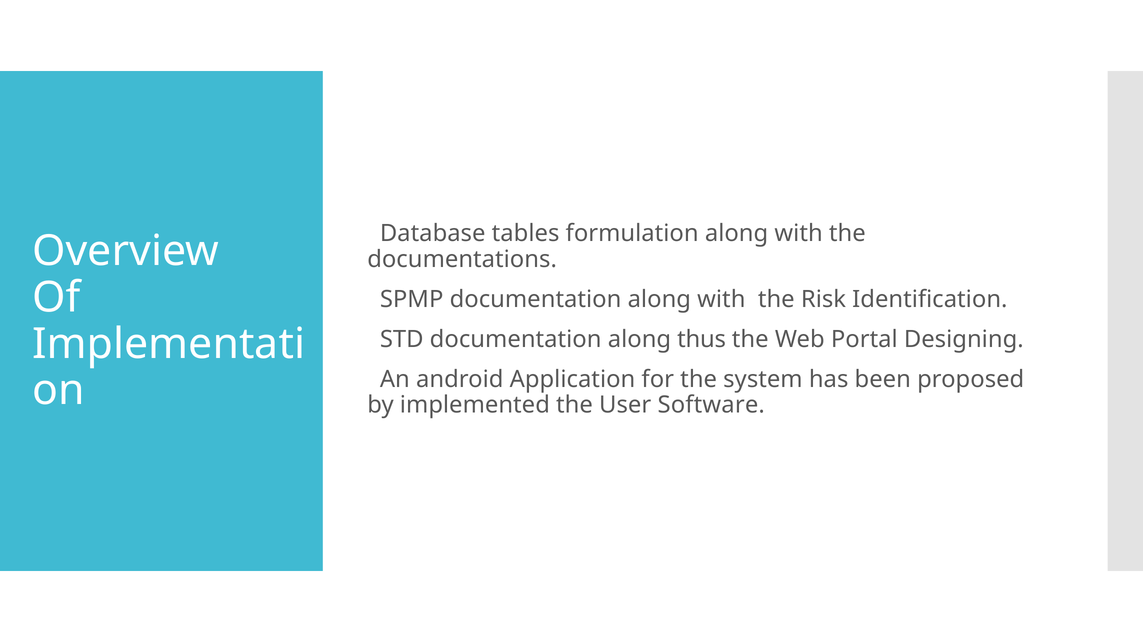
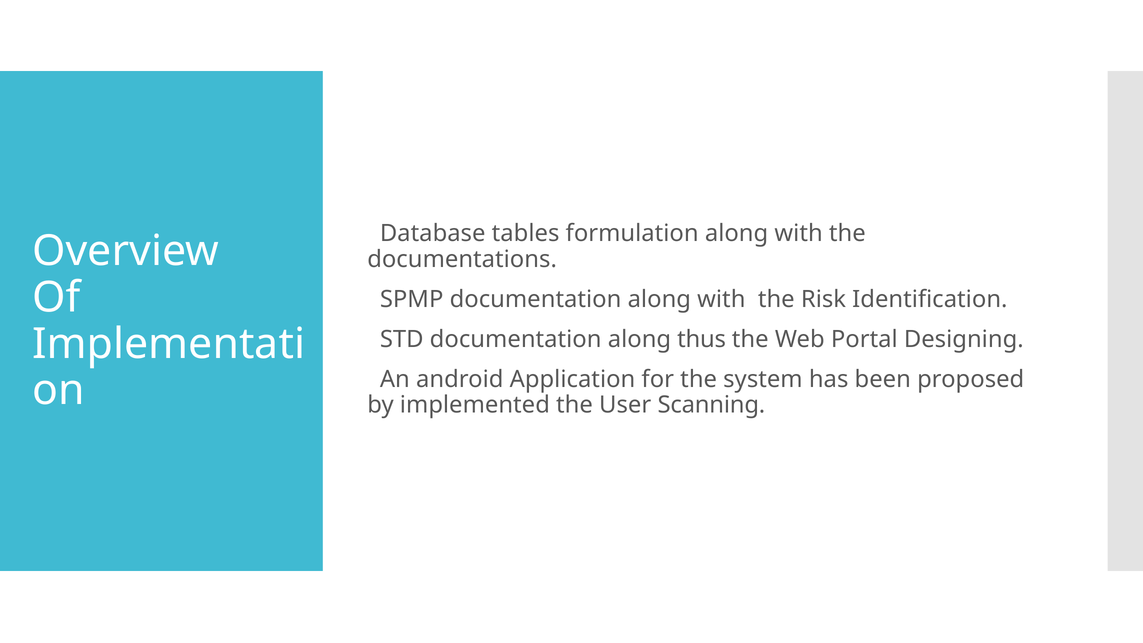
Software: Software -> Scanning (711, 405)
